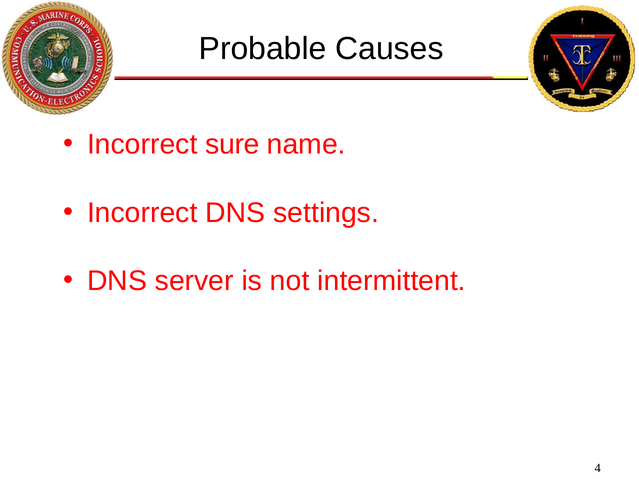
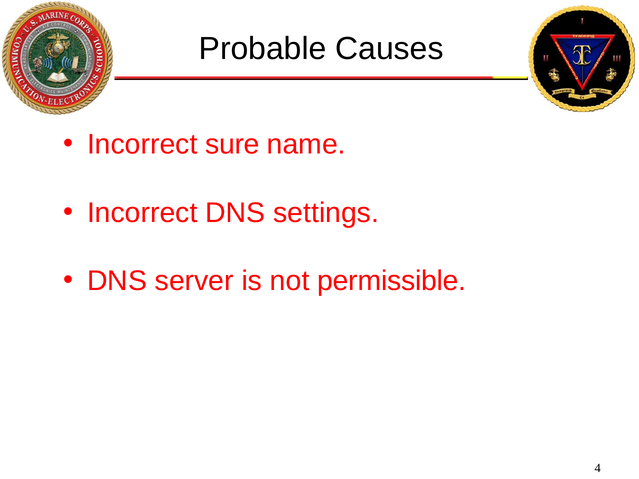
intermittent: intermittent -> permissible (392, 281)
